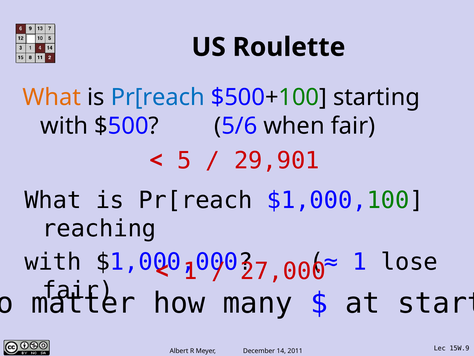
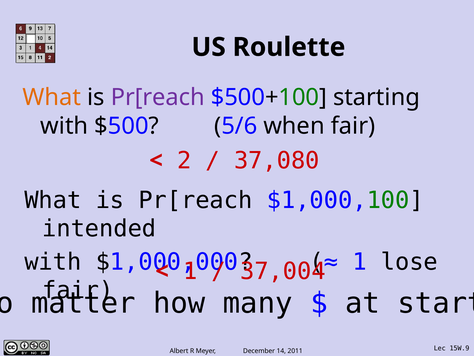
Pr[reach colour: blue -> purple (158, 97)
5: 5 -> 2 (184, 160)
29,901: 29,901 -> 37,080 (277, 160)
reaching: reaching -> intended (99, 228)
27,000: 27,000 -> 37,004 (283, 271)
